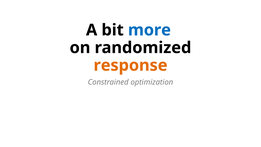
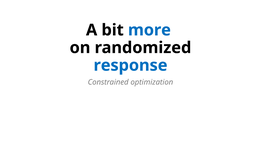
response colour: orange -> blue (131, 65)
